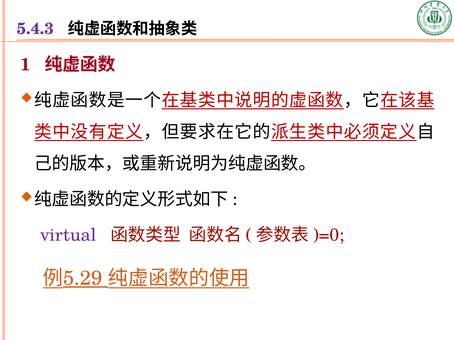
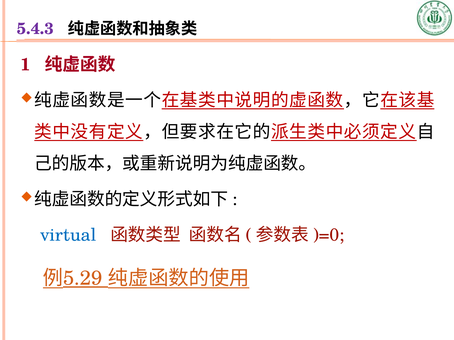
virtual colour: purple -> blue (68, 235)
